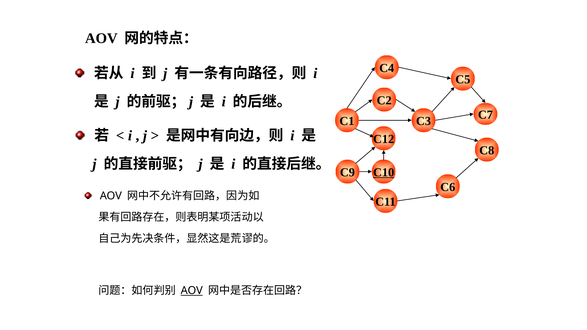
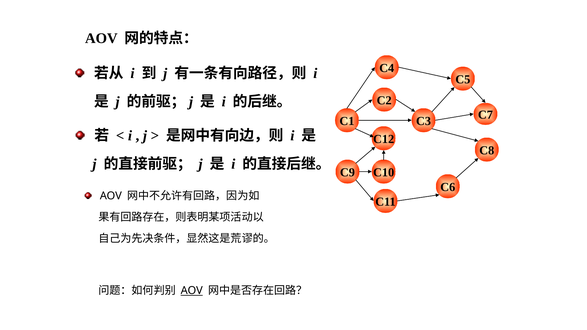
C10 underline: present -> none (384, 173)
